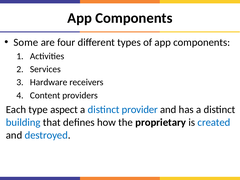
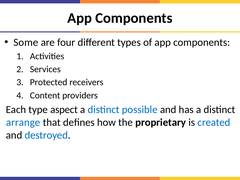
Hardware: Hardware -> Protected (49, 82)
provider: provider -> possible (140, 110)
building: building -> arrange (23, 122)
